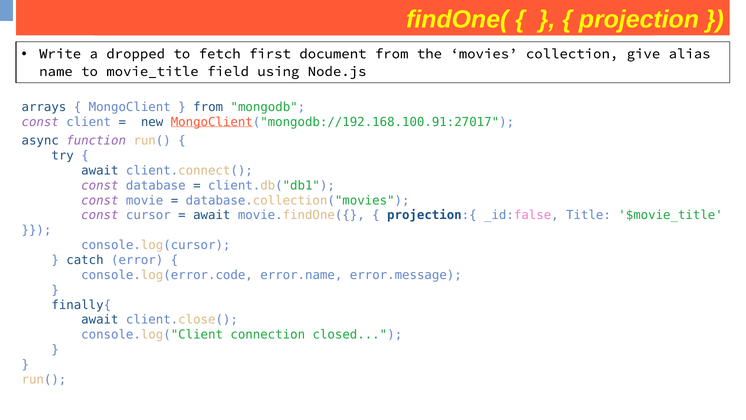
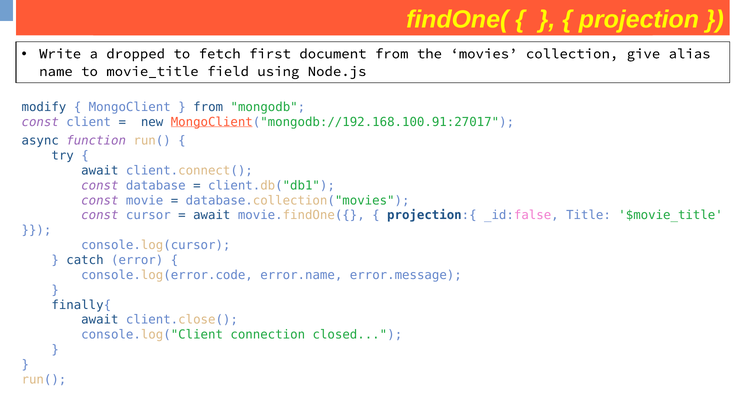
arrays: arrays -> modify (44, 107)
